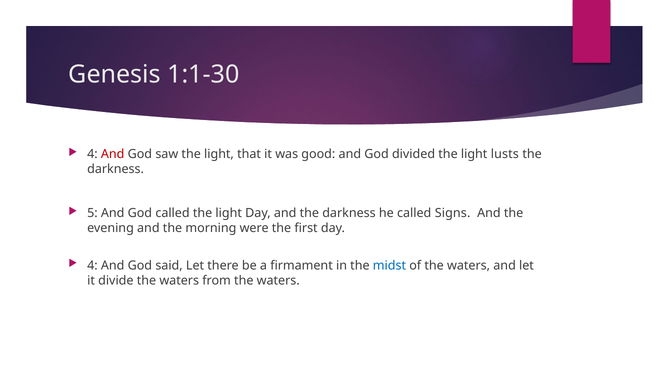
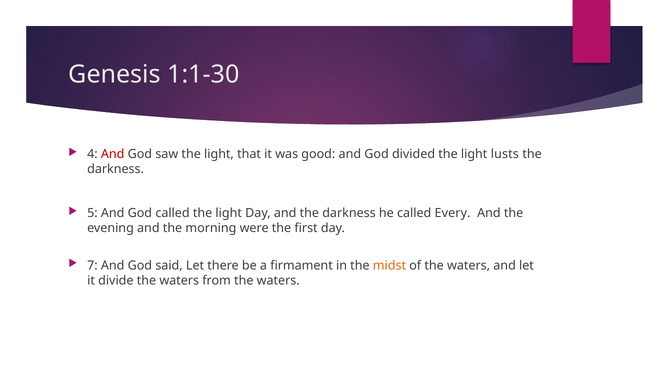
Signs: Signs -> Every (453, 213)
4: 4 -> 7 (92, 265)
midst colour: blue -> orange (389, 265)
